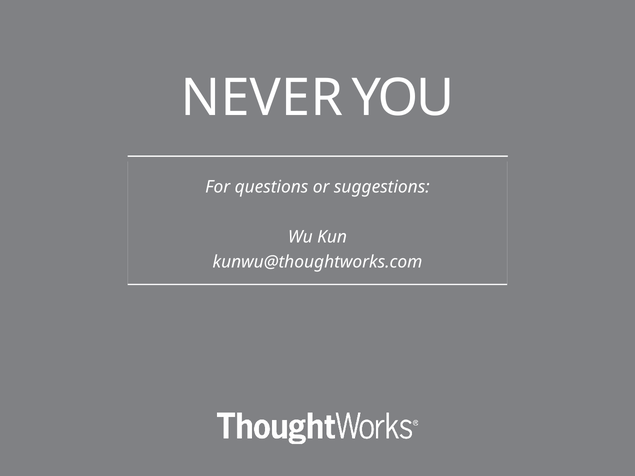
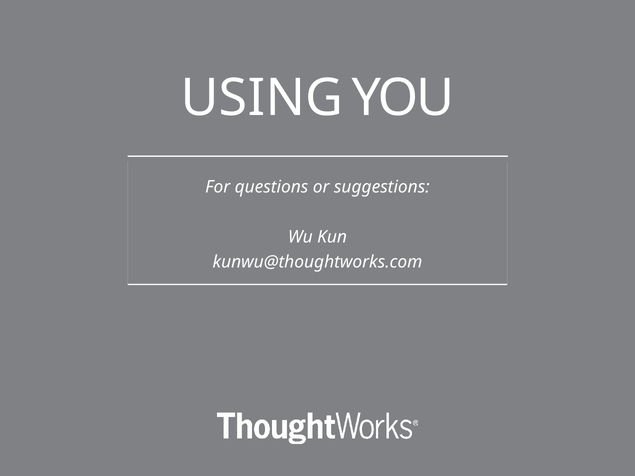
NEVER: NEVER -> USING (262, 98)
